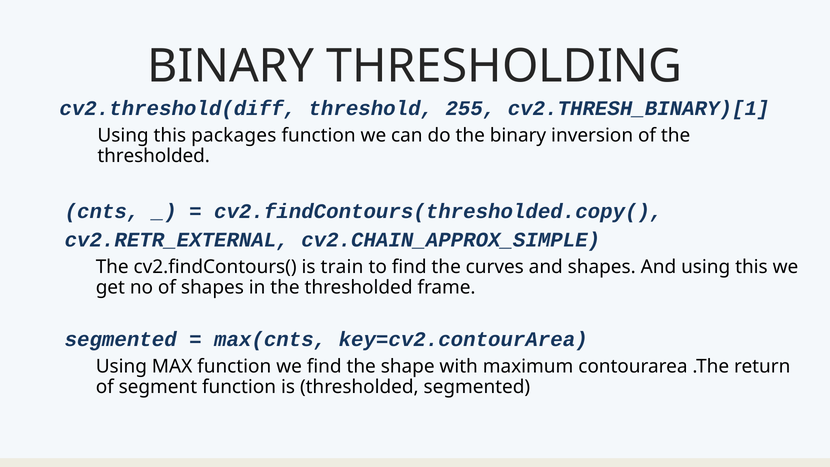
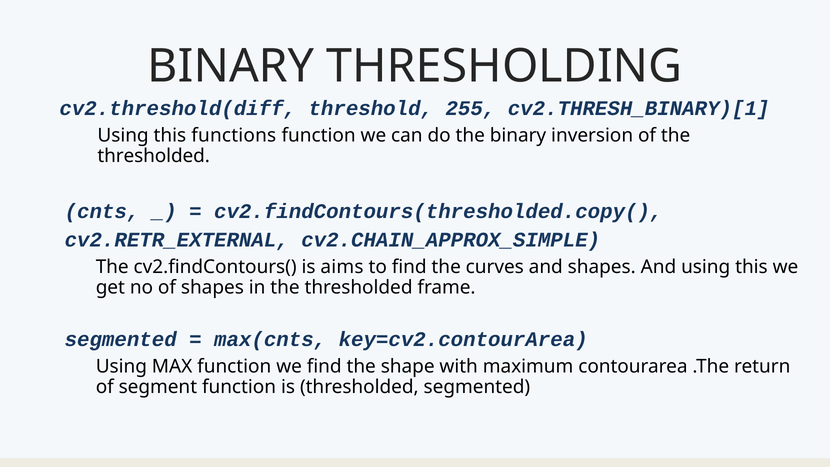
packages: packages -> functions (234, 136)
train: train -> aims (342, 267)
